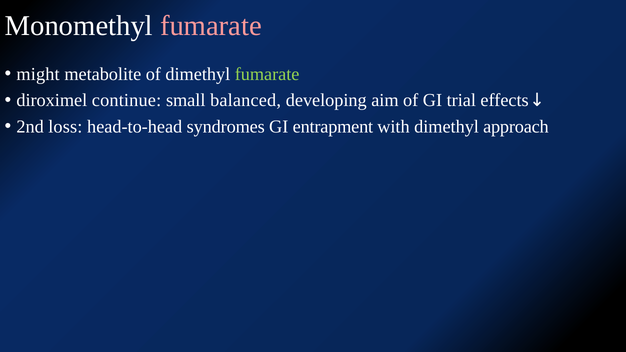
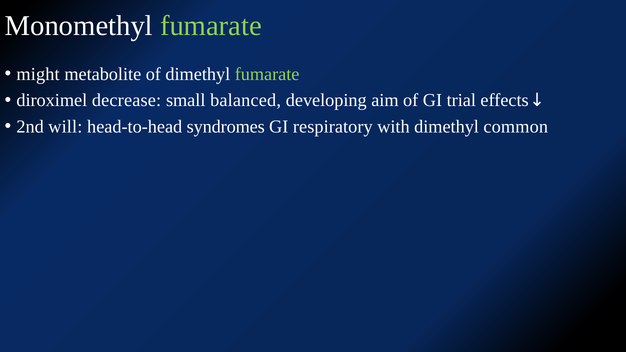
fumarate colour: pink -> light green (211, 26)
continue: continue -> decrease (127, 100)
loss: loss -> will (65, 127)
entrapment: entrapment -> respiratory (333, 127)
approach: approach -> common (516, 127)
